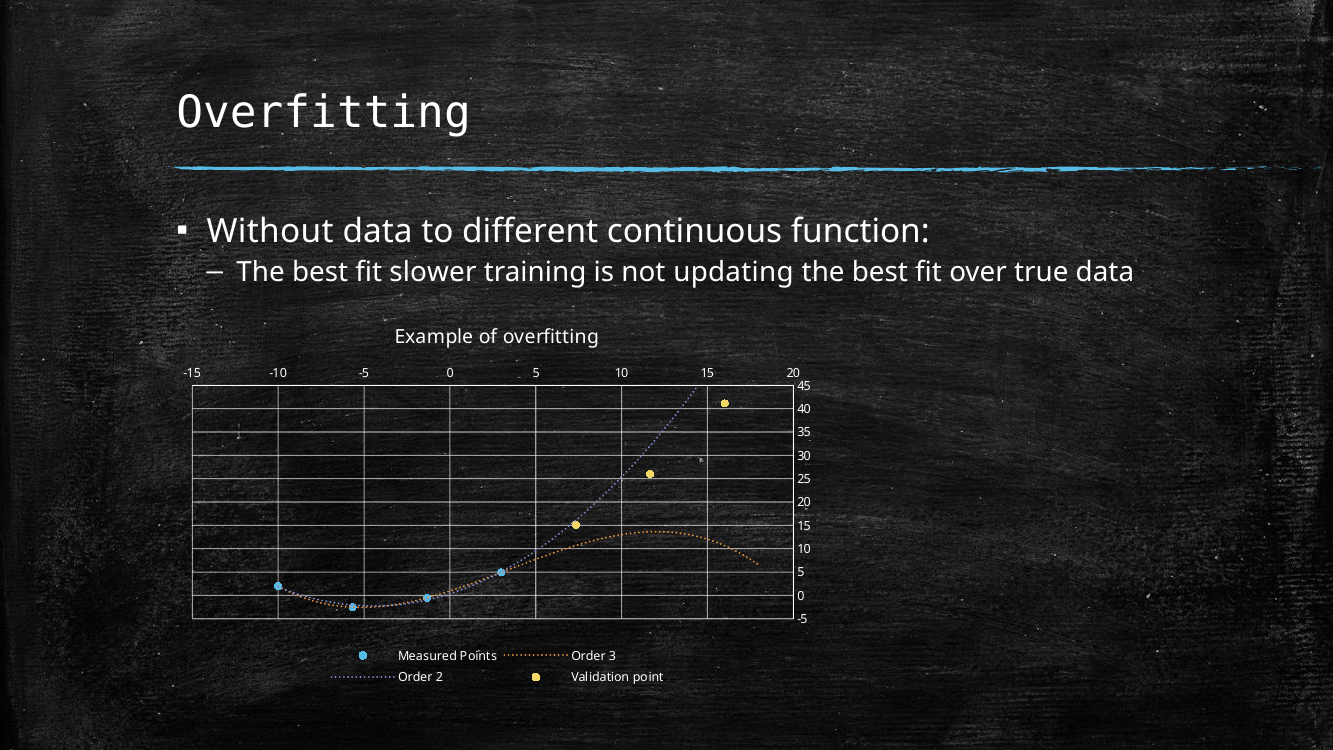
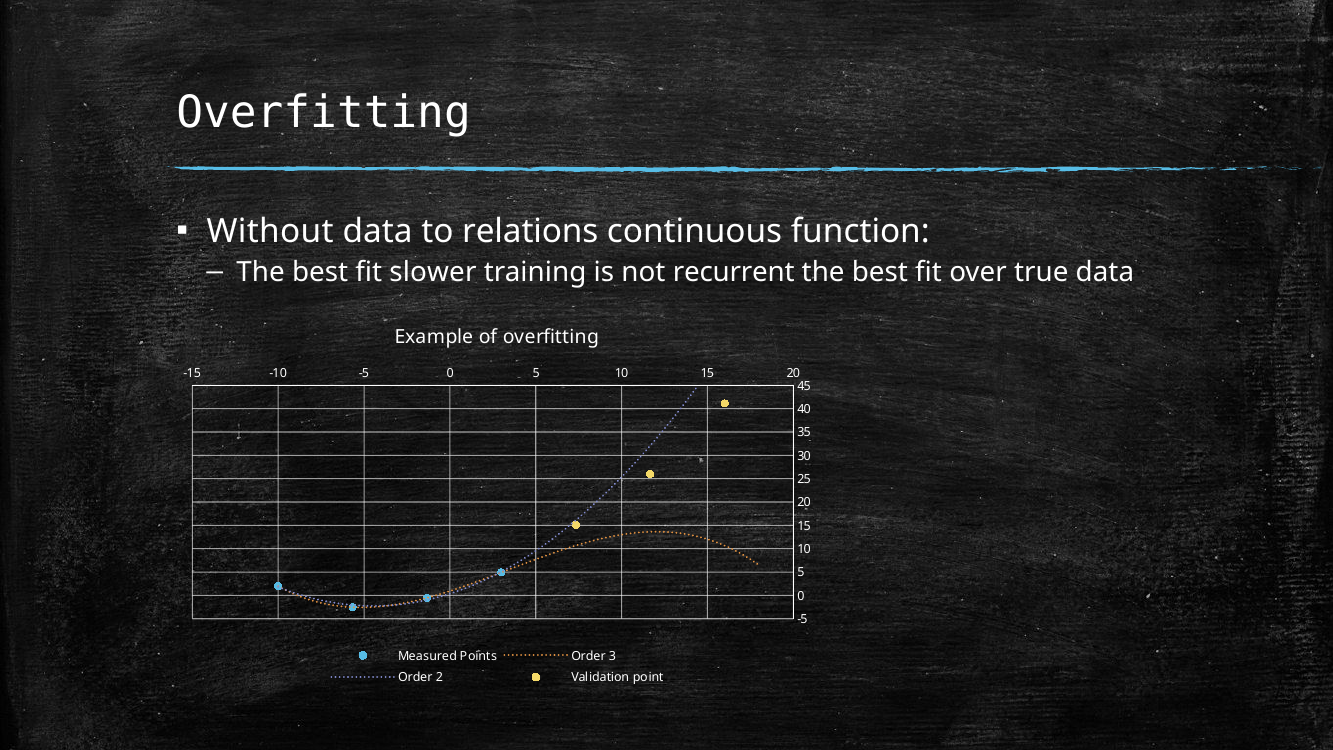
different: different -> relations (530, 231)
updating: updating -> recurrent (734, 273)
